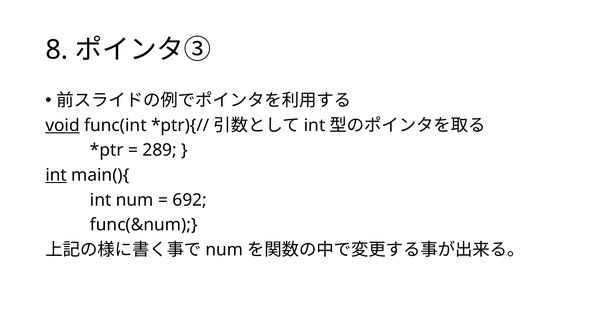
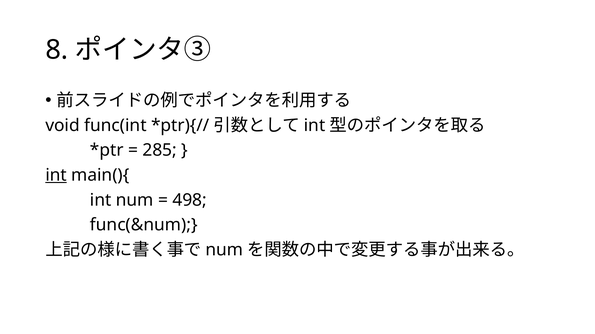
void underline: present -> none (63, 126)
289: 289 -> 285 (160, 150)
692: 692 -> 498 (190, 200)
